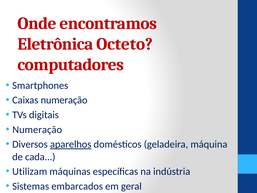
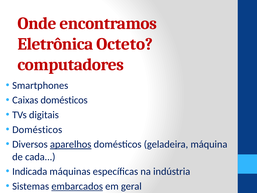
Caixas numeração: numeração -> domésticos (64, 100)
Numeração: Numeração -> Domésticos (37, 129)
Utilizam: Utilizam -> Indicada (30, 171)
embarcados underline: none -> present (77, 186)
